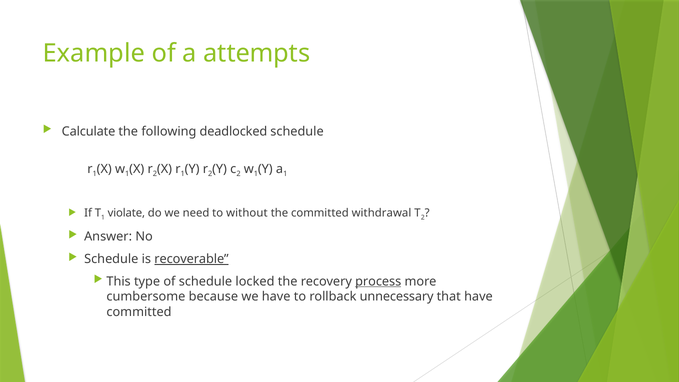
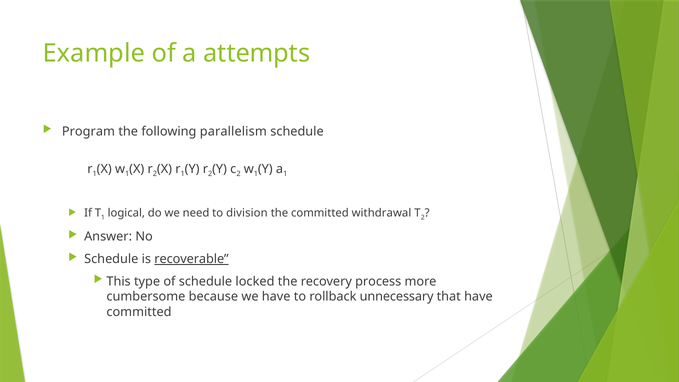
Calculate: Calculate -> Program (88, 131)
deadlocked: deadlocked -> parallelism (233, 131)
violate: violate -> logical (126, 213)
without: without -> division (247, 213)
process underline: present -> none (378, 281)
